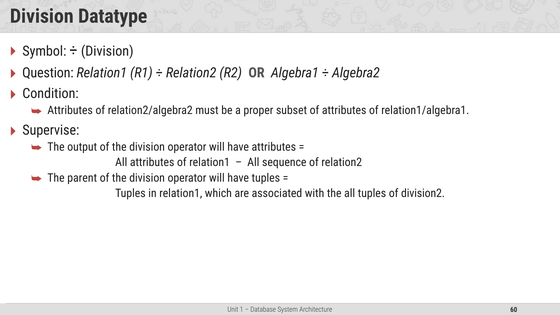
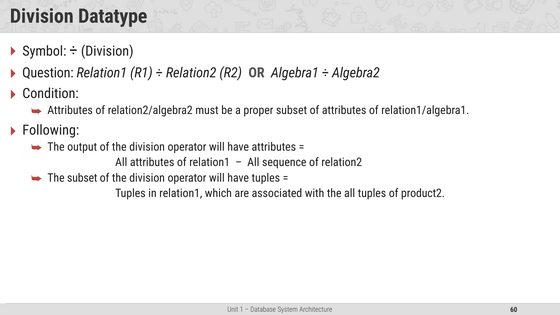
Supervise: Supervise -> Following (51, 130)
The parent: parent -> subset (82, 178)
division2: division2 -> product2 (423, 193)
